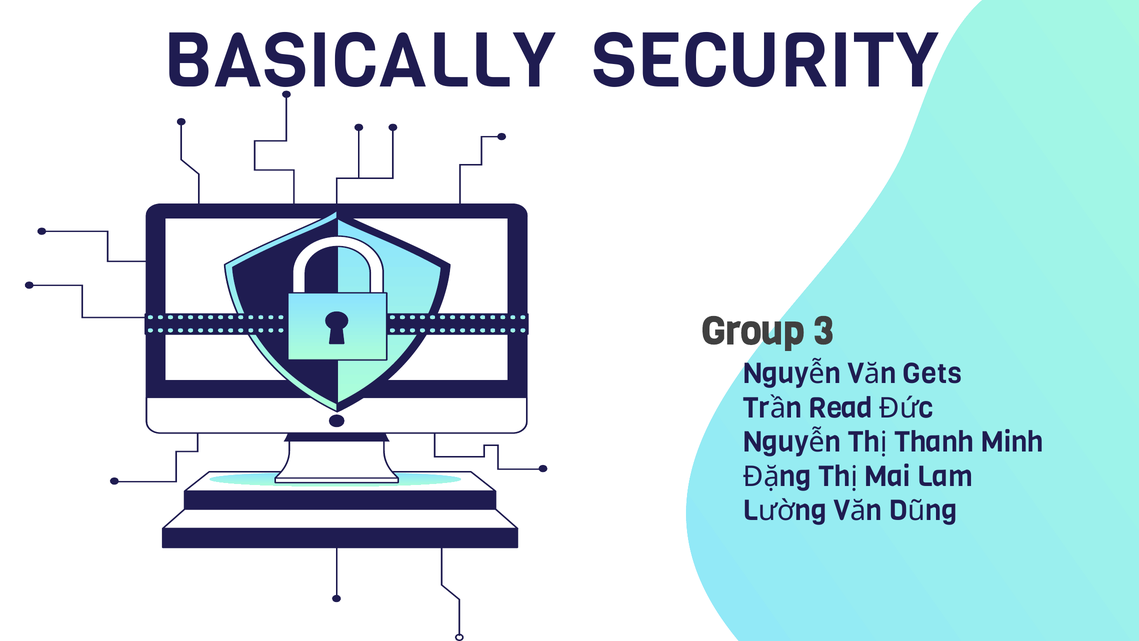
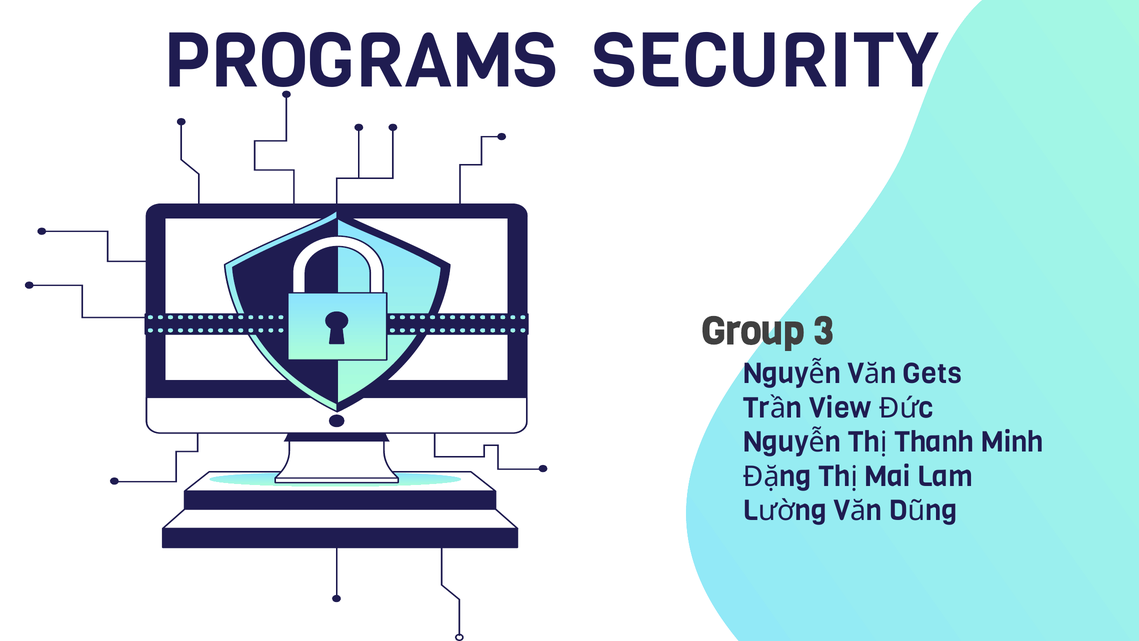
BASICALLY: BASICALLY -> PROGRAMS (360, 62)
Read: Read -> View (840, 408)
